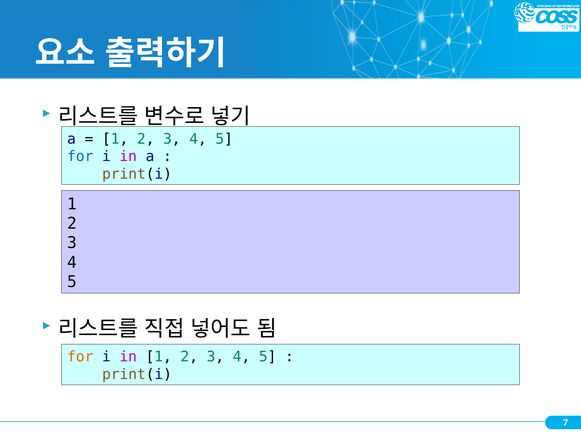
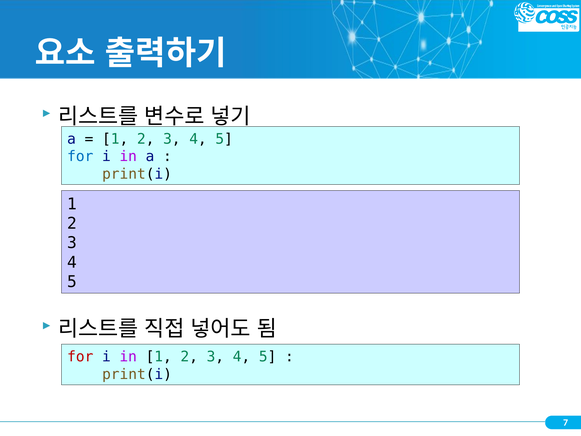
for colour: orange -> red (80, 357)
